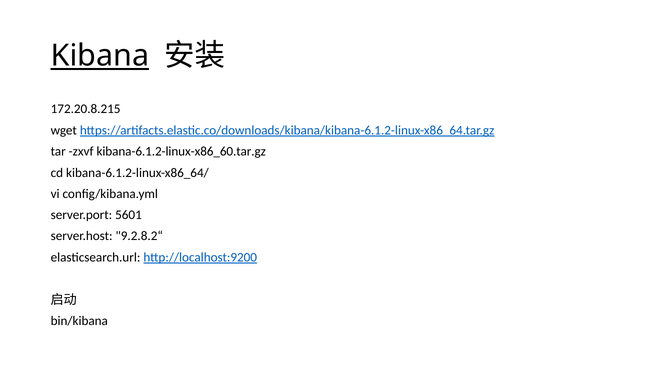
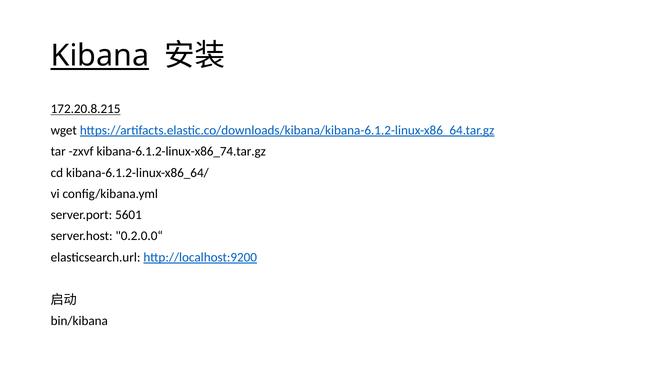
172.20.8.215 underline: none -> present (86, 109)
kibana-6.1.2-linux-x86_60.tar.gz: kibana-6.1.2-linux-x86_60.tar.gz -> kibana-6.1.2-linux-x86_74.tar.gz (181, 152)
9.2.8.2“: 9.2.8.2“ -> 0.2.0.0“ (139, 236)
